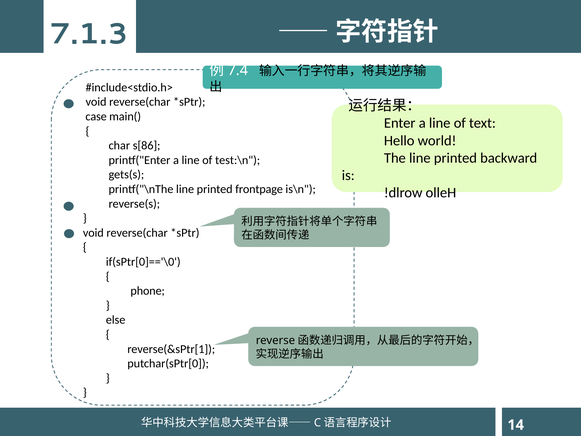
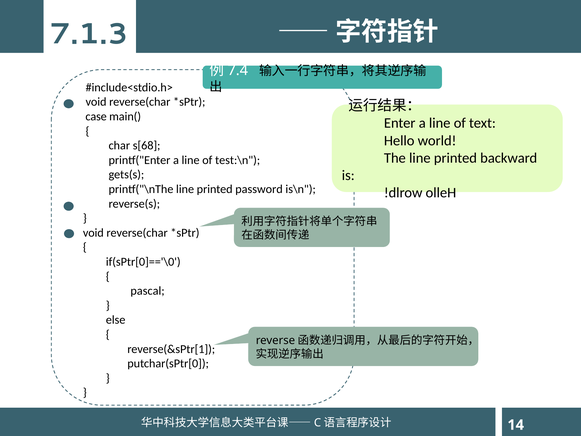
s[86: s[86 -> s[68 (147, 145)
frontpage: frontpage -> password (259, 189)
phone: phone -> pascal (148, 291)
